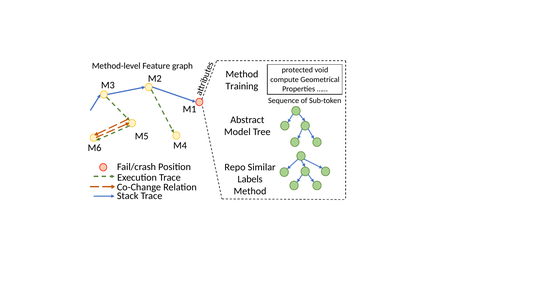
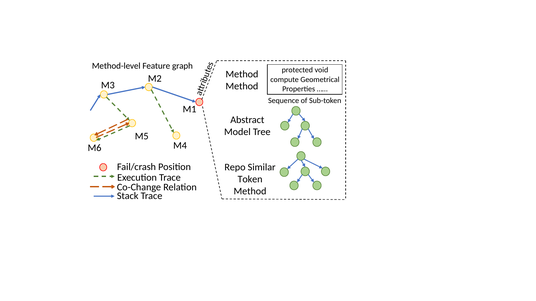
Training: Training -> Method (242, 86)
Labels: Labels -> Token (250, 179)
